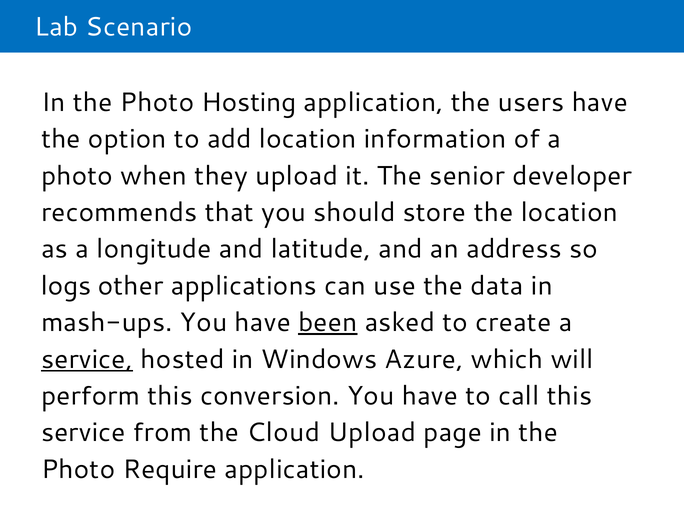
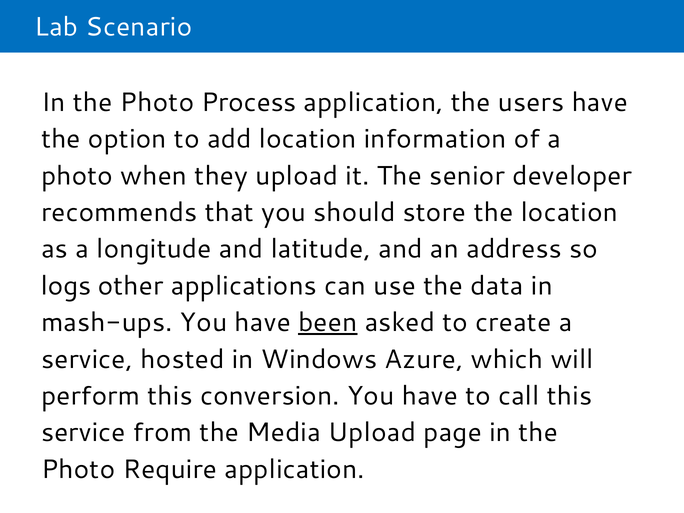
Hosting: Hosting -> Process (249, 102)
service underline: present -> none (87, 359)
Cloud: Cloud -> Media (284, 433)
